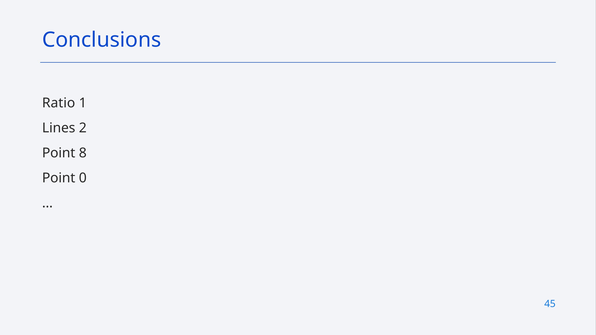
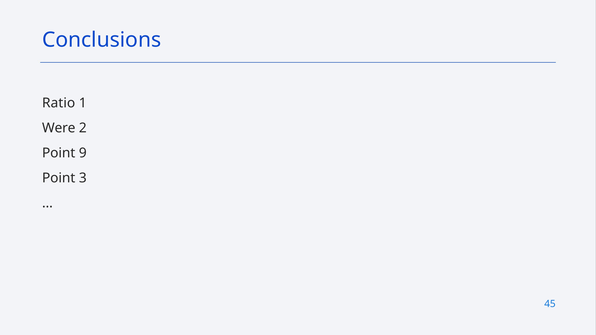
Lines: Lines -> Were (59, 128)
8: 8 -> 9 (83, 153)
0: 0 -> 3 (83, 178)
